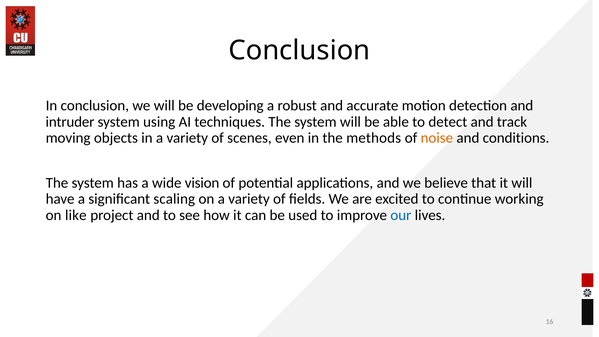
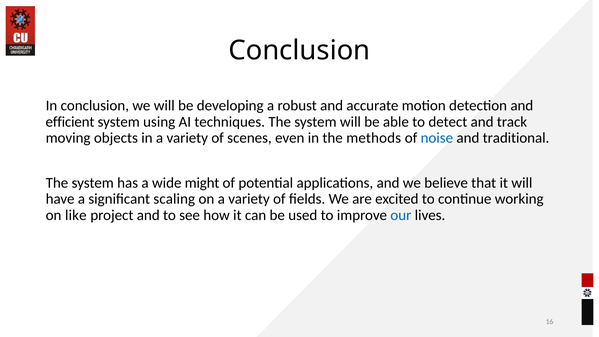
intruder: intruder -> efficient (70, 122)
noise colour: orange -> blue (437, 138)
conditions: conditions -> traditional (516, 138)
vision: vision -> might (202, 183)
